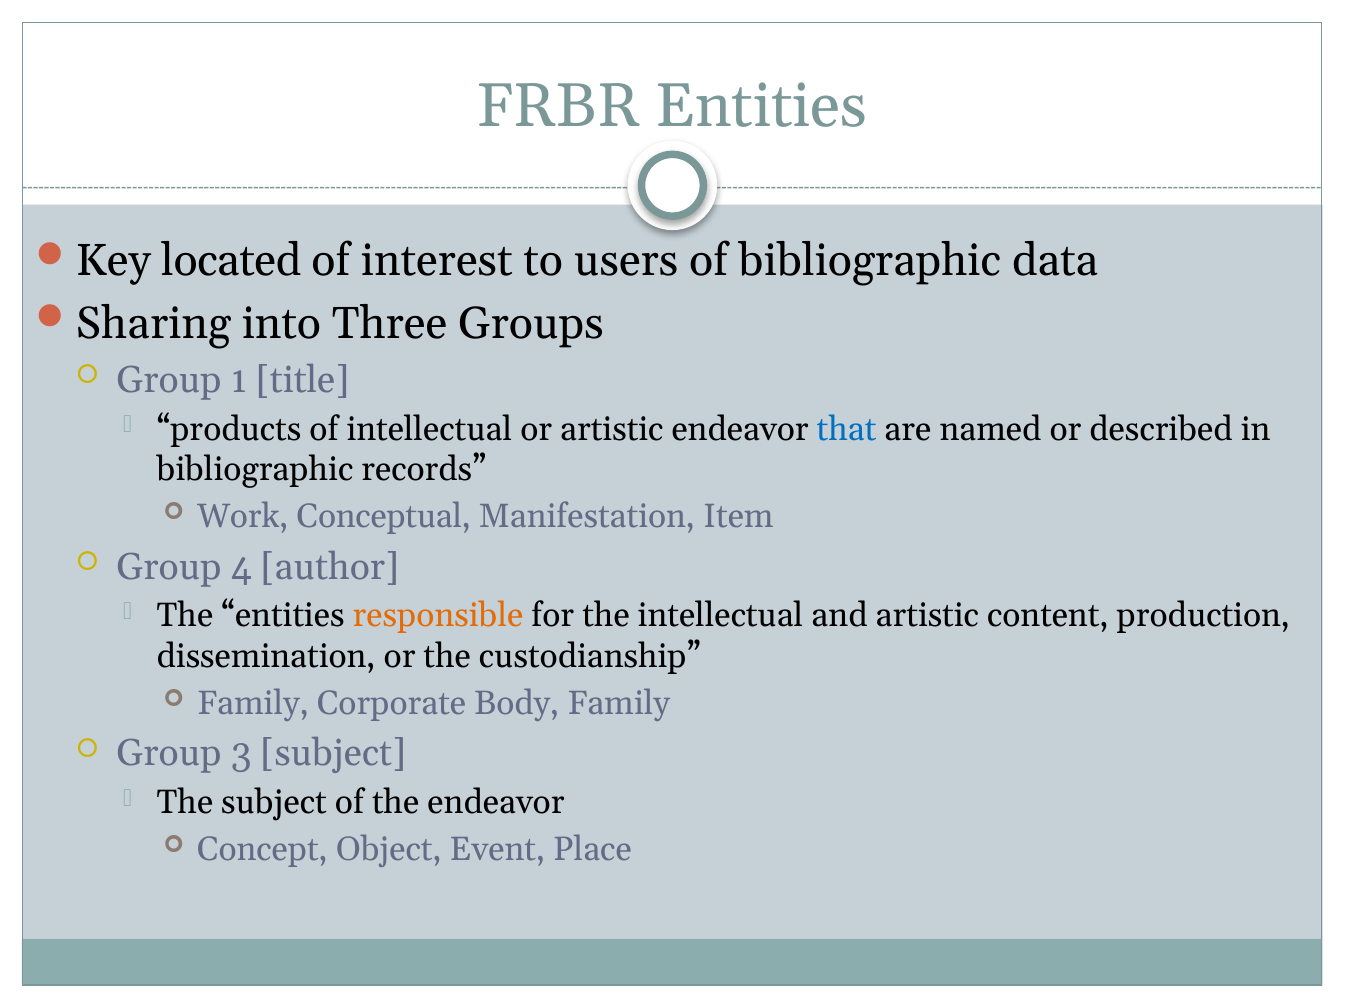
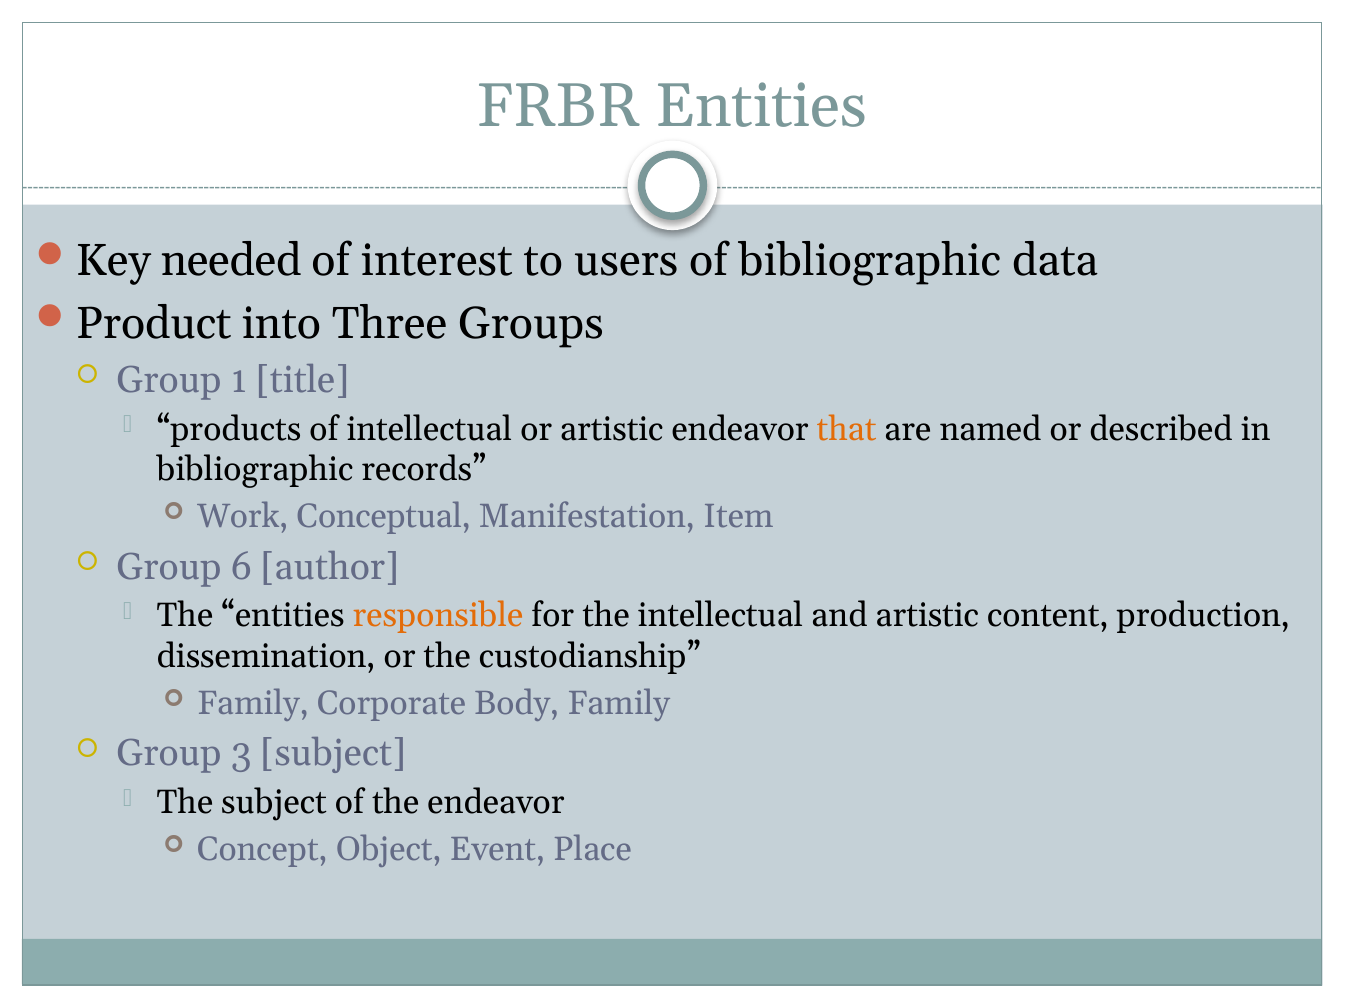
located: located -> needed (231, 261)
Sharing: Sharing -> Product (154, 324)
that colour: blue -> orange (847, 429)
4: 4 -> 6 (241, 567)
